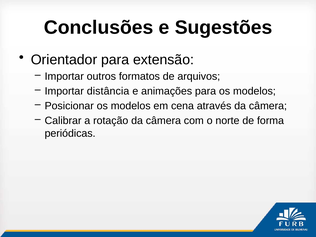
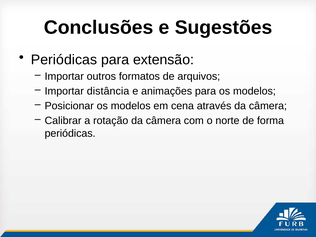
Orientador: Orientador -> Periódicas (64, 60)
